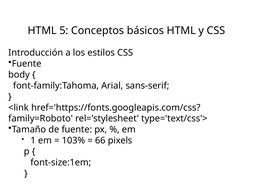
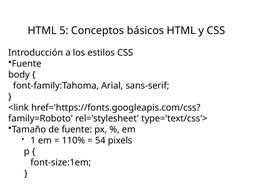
103%: 103% -> 110% (73, 140)
66: 66 -> 54 (100, 140)
